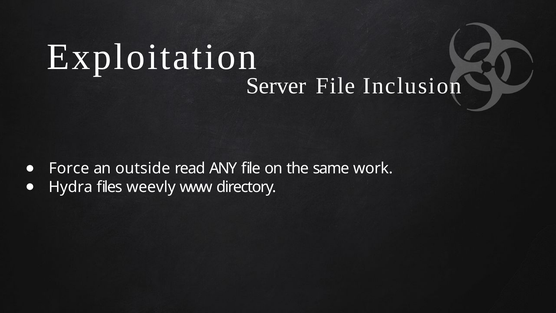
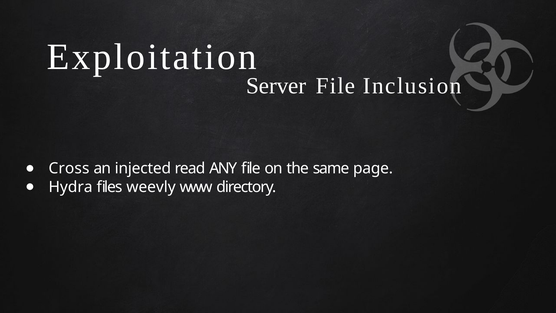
Force: Force -> Cross (69, 168)
outside: outside -> injected (143, 168)
work: work -> page (373, 168)
